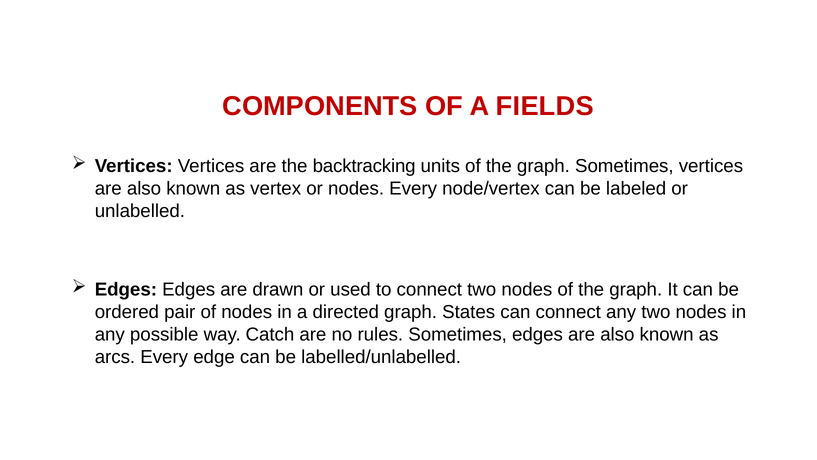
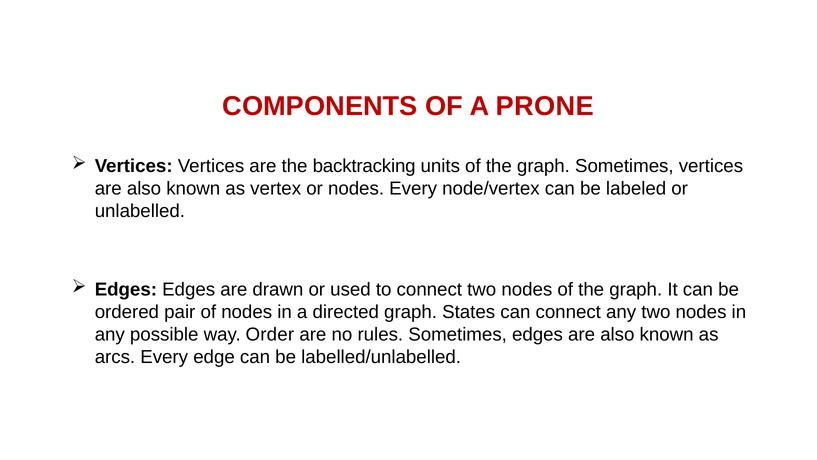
FIELDS: FIELDS -> PRONE (545, 106)
Catch: Catch -> Order (270, 334)
